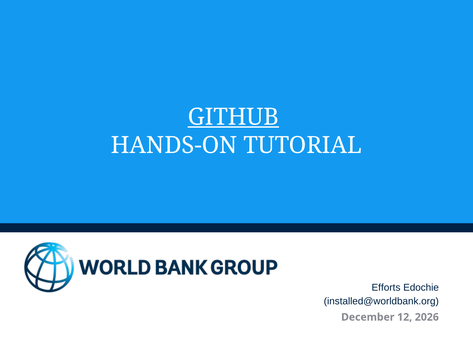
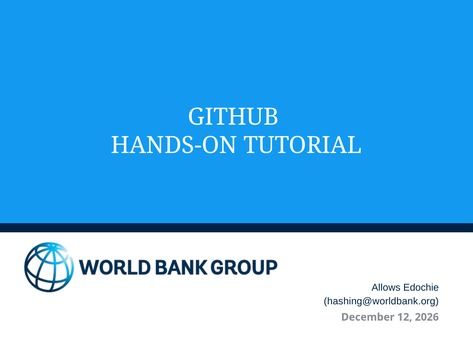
GITHUB underline: present -> none (233, 117)
Efforts: Efforts -> Allows (386, 287)
installed@worldbank.org: installed@worldbank.org -> hashing@worldbank.org (381, 301)
